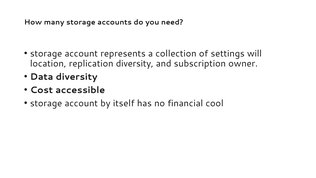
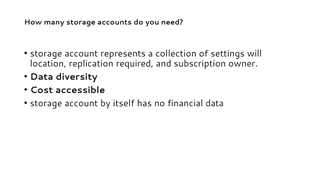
replication diversity: diversity -> required (135, 63)
financial cool: cool -> data (215, 103)
